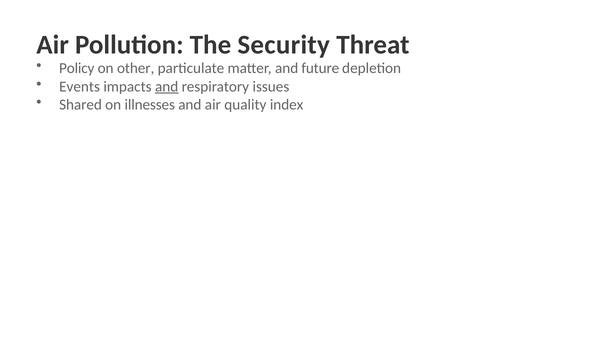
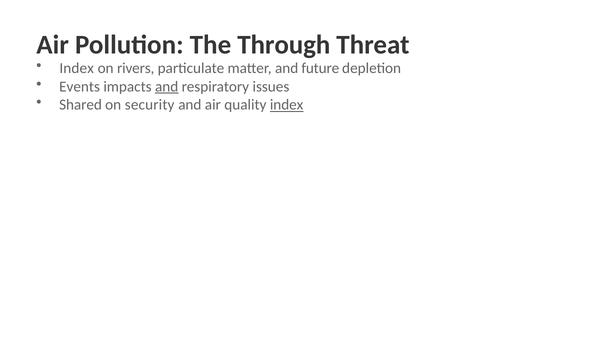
Security: Security -> Through (284, 45)
Policy: Policy -> Index (77, 68)
other: other -> rivers (136, 68)
illnesses: illnesses -> security (150, 105)
index underline: none -> present (287, 105)
